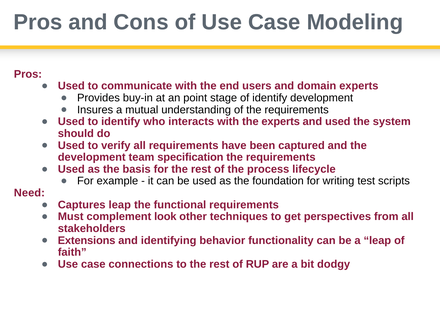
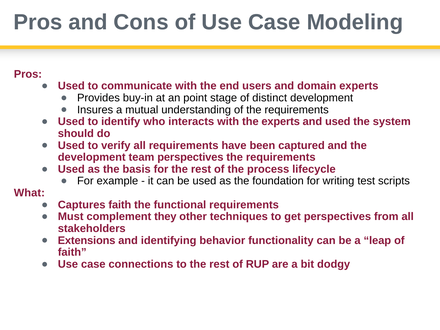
of identify: identify -> distinct (270, 98)
team specification: specification -> perspectives (190, 157)
Need: Need -> What (29, 193)
Captures leap: leap -> faith (120, 205)
look: look -> they (165, 217)
